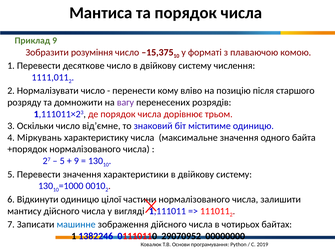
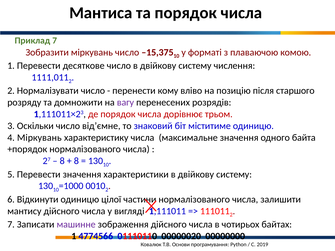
Приклад 9: 9 -> 7 (55, 40)
Зобразити розуміння: розуміння -> міркувань (92, 52)
5: 5 -> 8 (62, 161)
9: 9 -> 8 (76, 161)
машинне colour: blue -> purple (76, 225)
1382246: 1382246 -> 4774566 (96, 236)
29070952: 29070952 -> 00000020 (181, 236)
